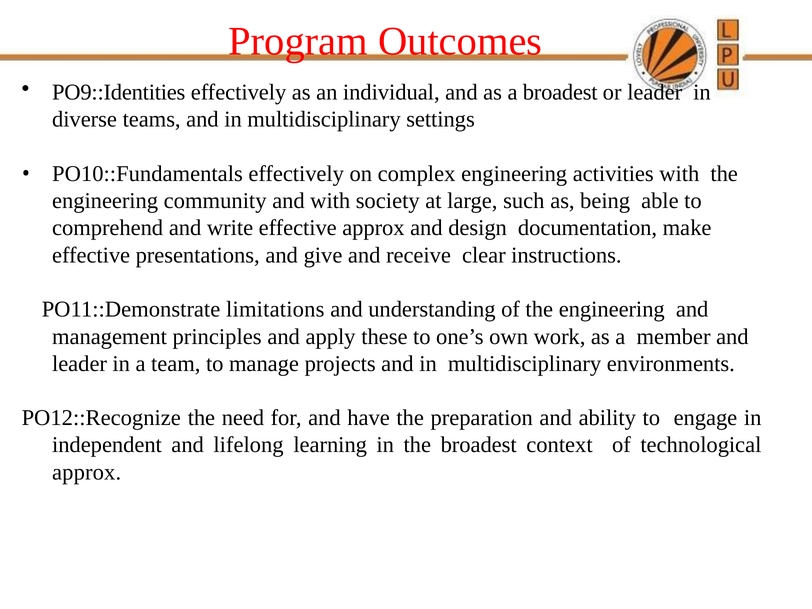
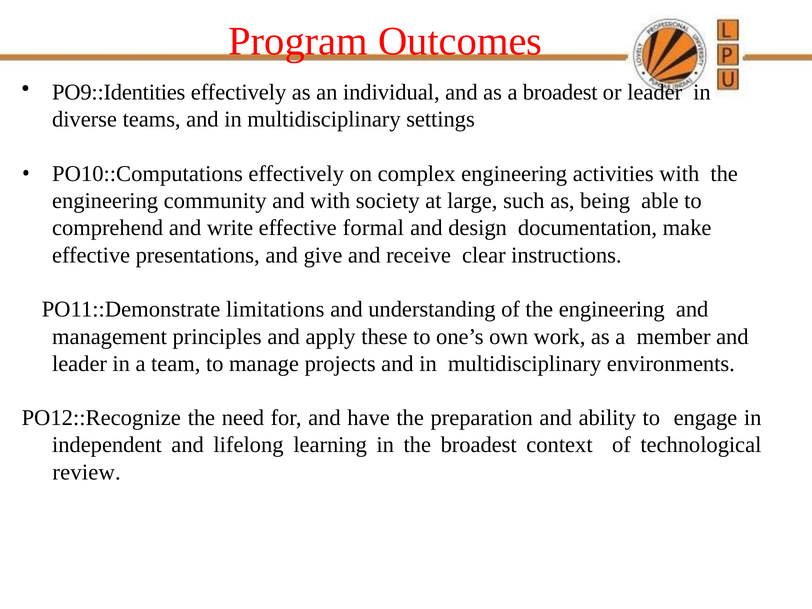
PO10::Fundamentals: PO10::Fundamentals -> PO10::Computations (147, 174)
effective approx: approx -> formal (373, 228)
approx: approx -> review (87, 472)
